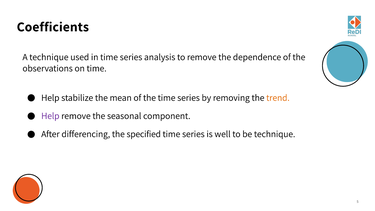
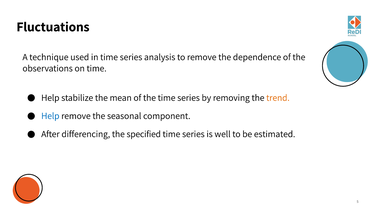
Coefficients: Coefficients -> Fluctuations (53, 27)
Help colour: purple -> blue (50, 116)
be technique: technique -> estimated (275, 134)
